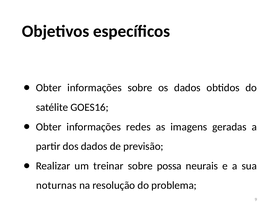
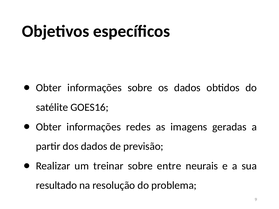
possa: possa -> entre (169, 166)
noturnas: noturnas -> resultado (56, 186)
